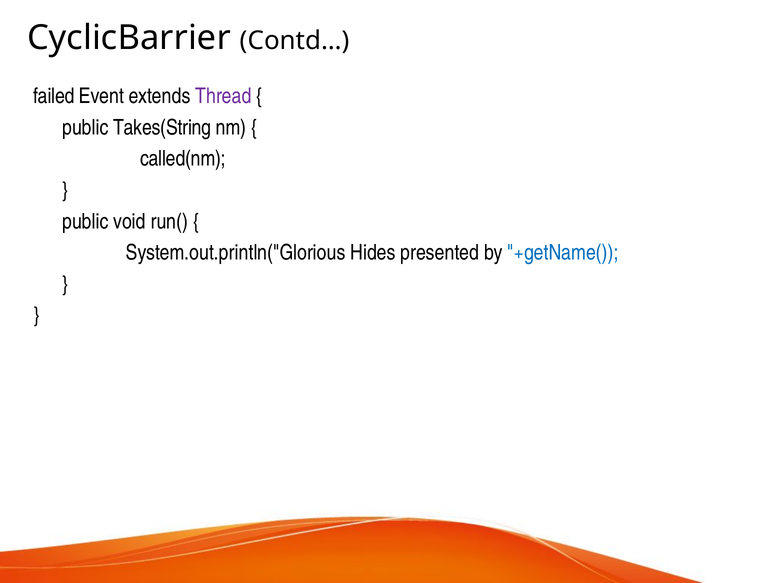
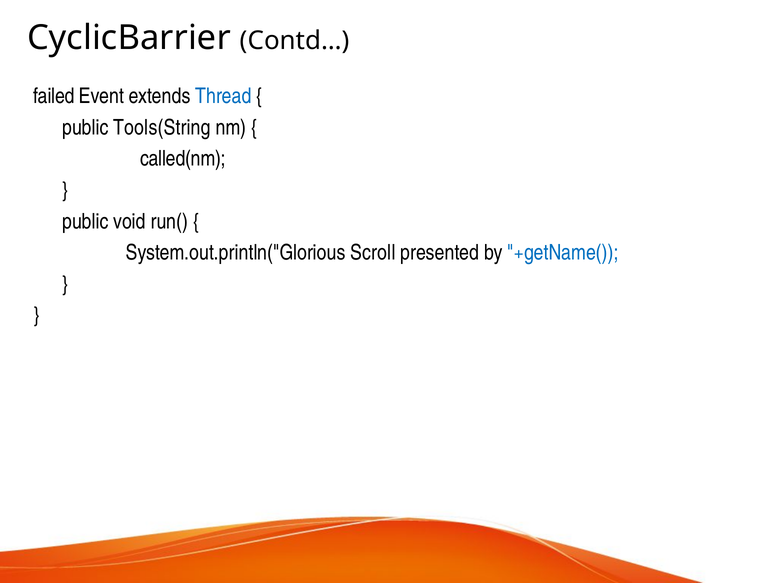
Thread colour: purple -> blue (223, 96)
Takes(String: Takes(String -> Tools(String (162, 128)
Hides: Hides -> Scroll (373, 253)
